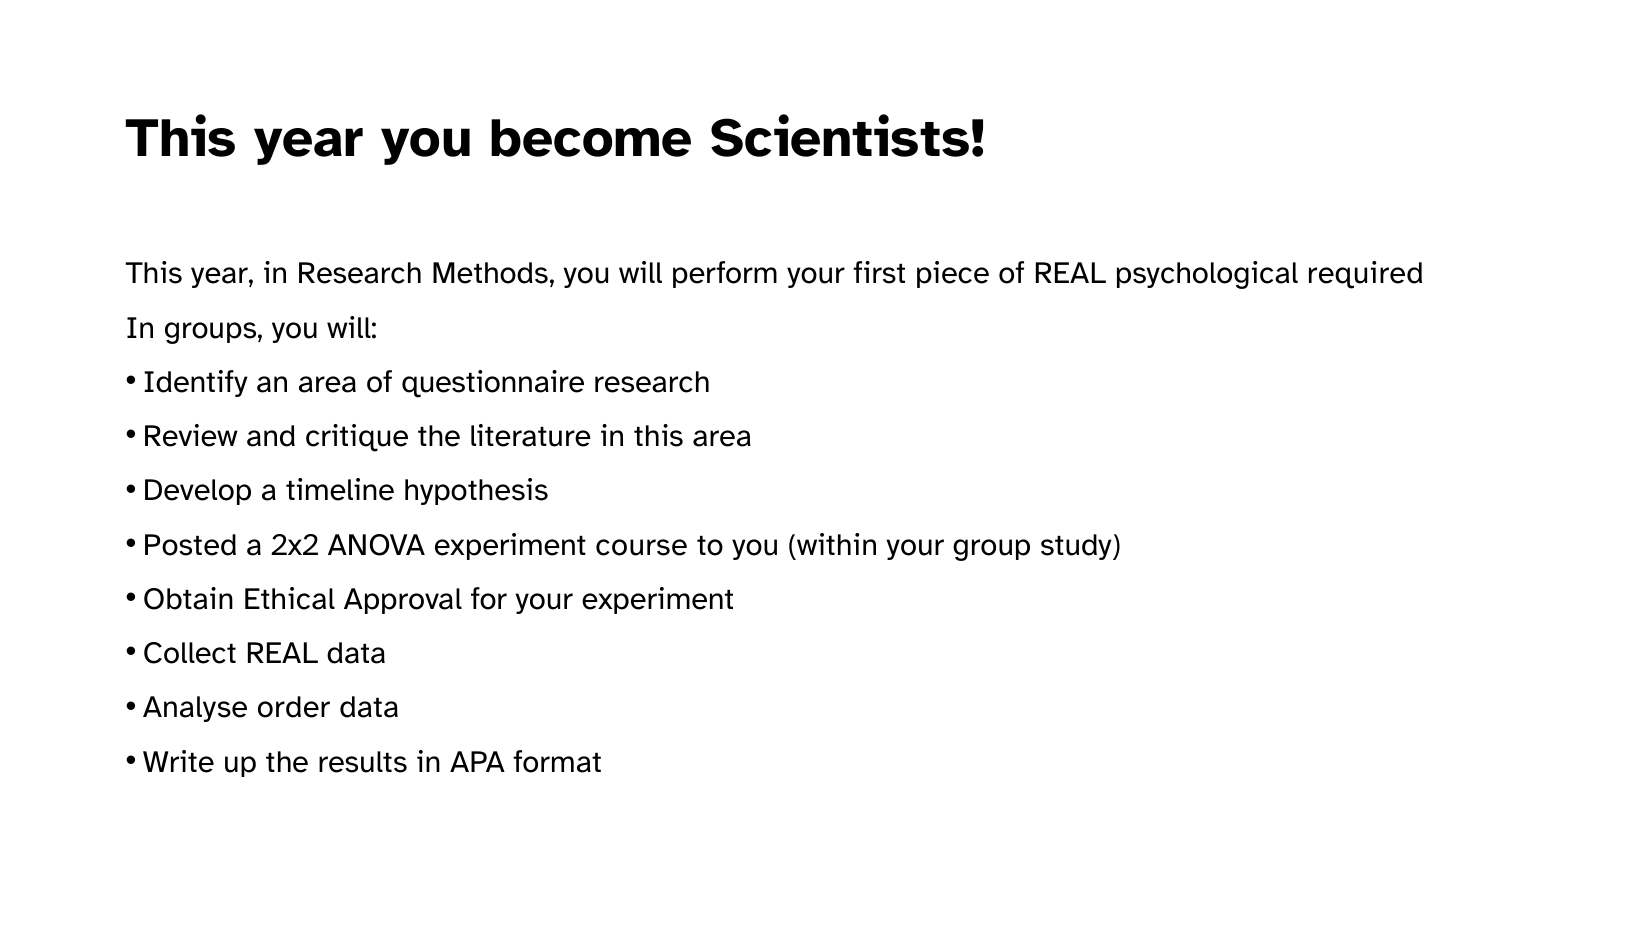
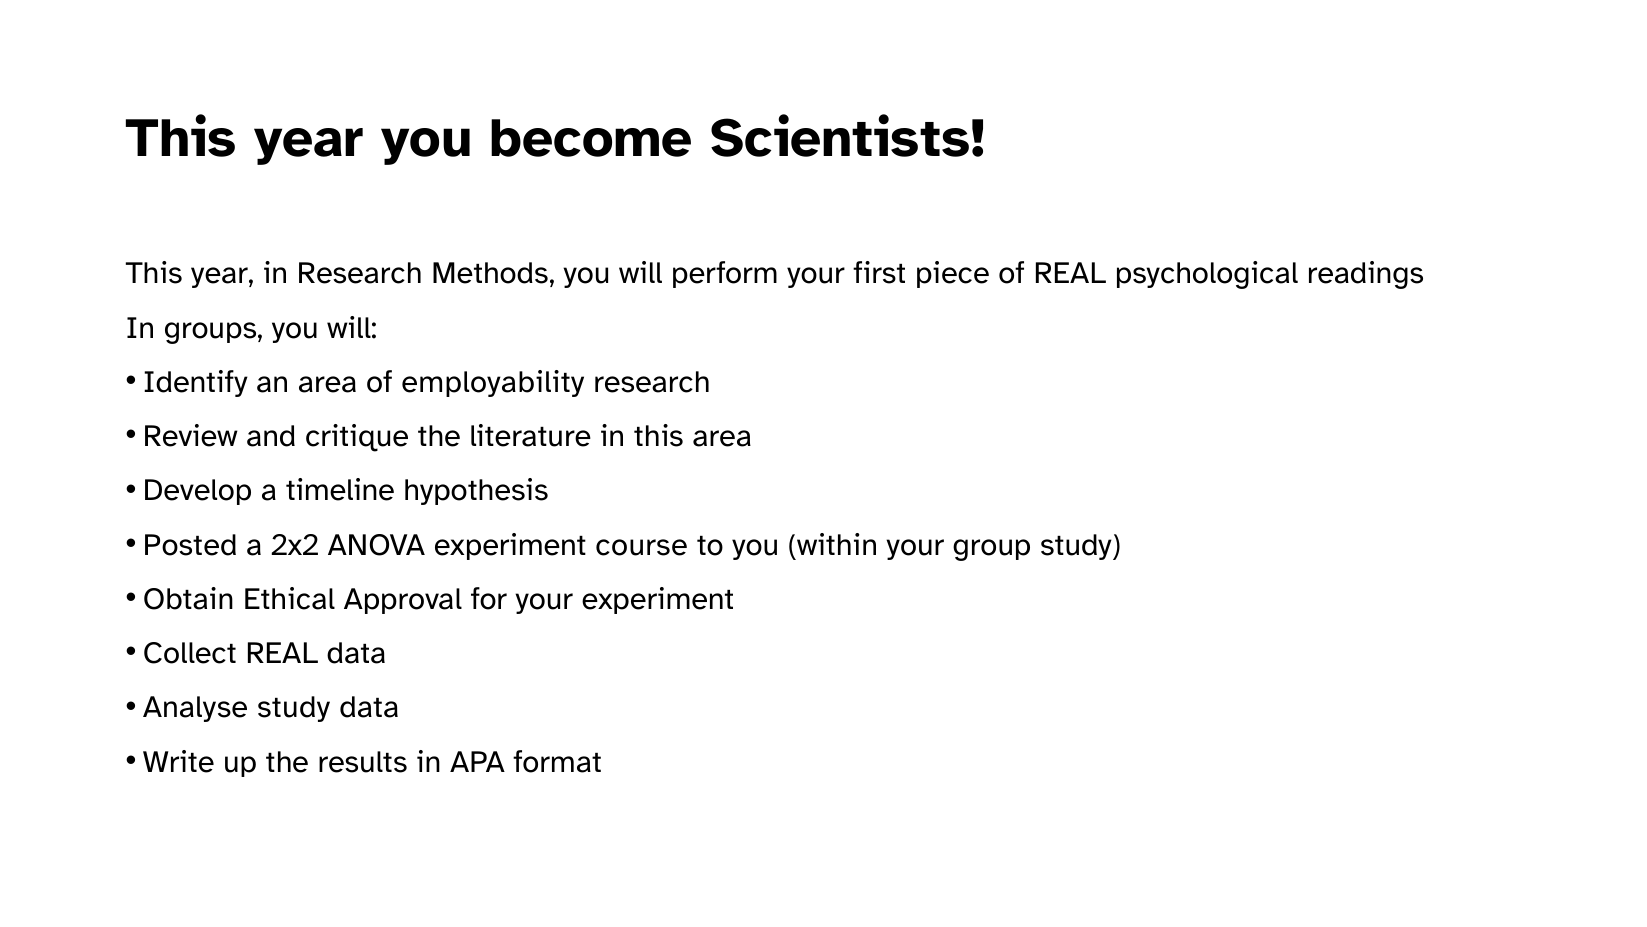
required: required -> readings (1366, 273)
questionnaire: questionnaire -> employability (493, 382)
Analyse order: order -> study (294, 707)
